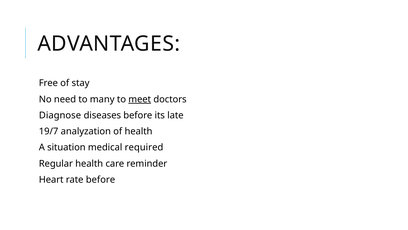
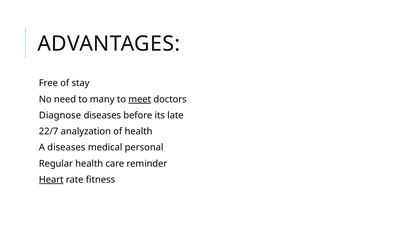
19/7: 19/7 -> 22/7 (49, 131)
A situation: situation -> diseases (66, 147)
required: required -> personal (144, 147)
Heart underline: none -> present (51, 179)
rate before: before -> fitness (101, 179)
